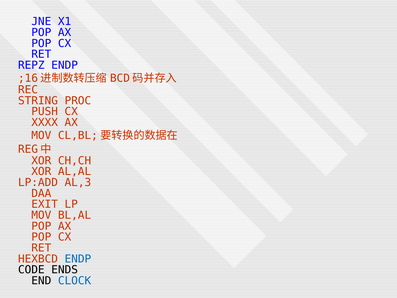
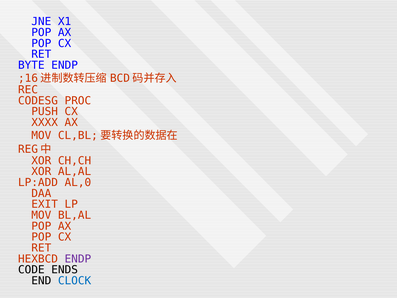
REPZ: REPZ -> BYTE (31, 65)
STRING: STRING -> CODESG (38, 101)
AL,3: AL,3 -> AL,0 (78, 182)
ENDP colour: blue -> purple (78, 259)
